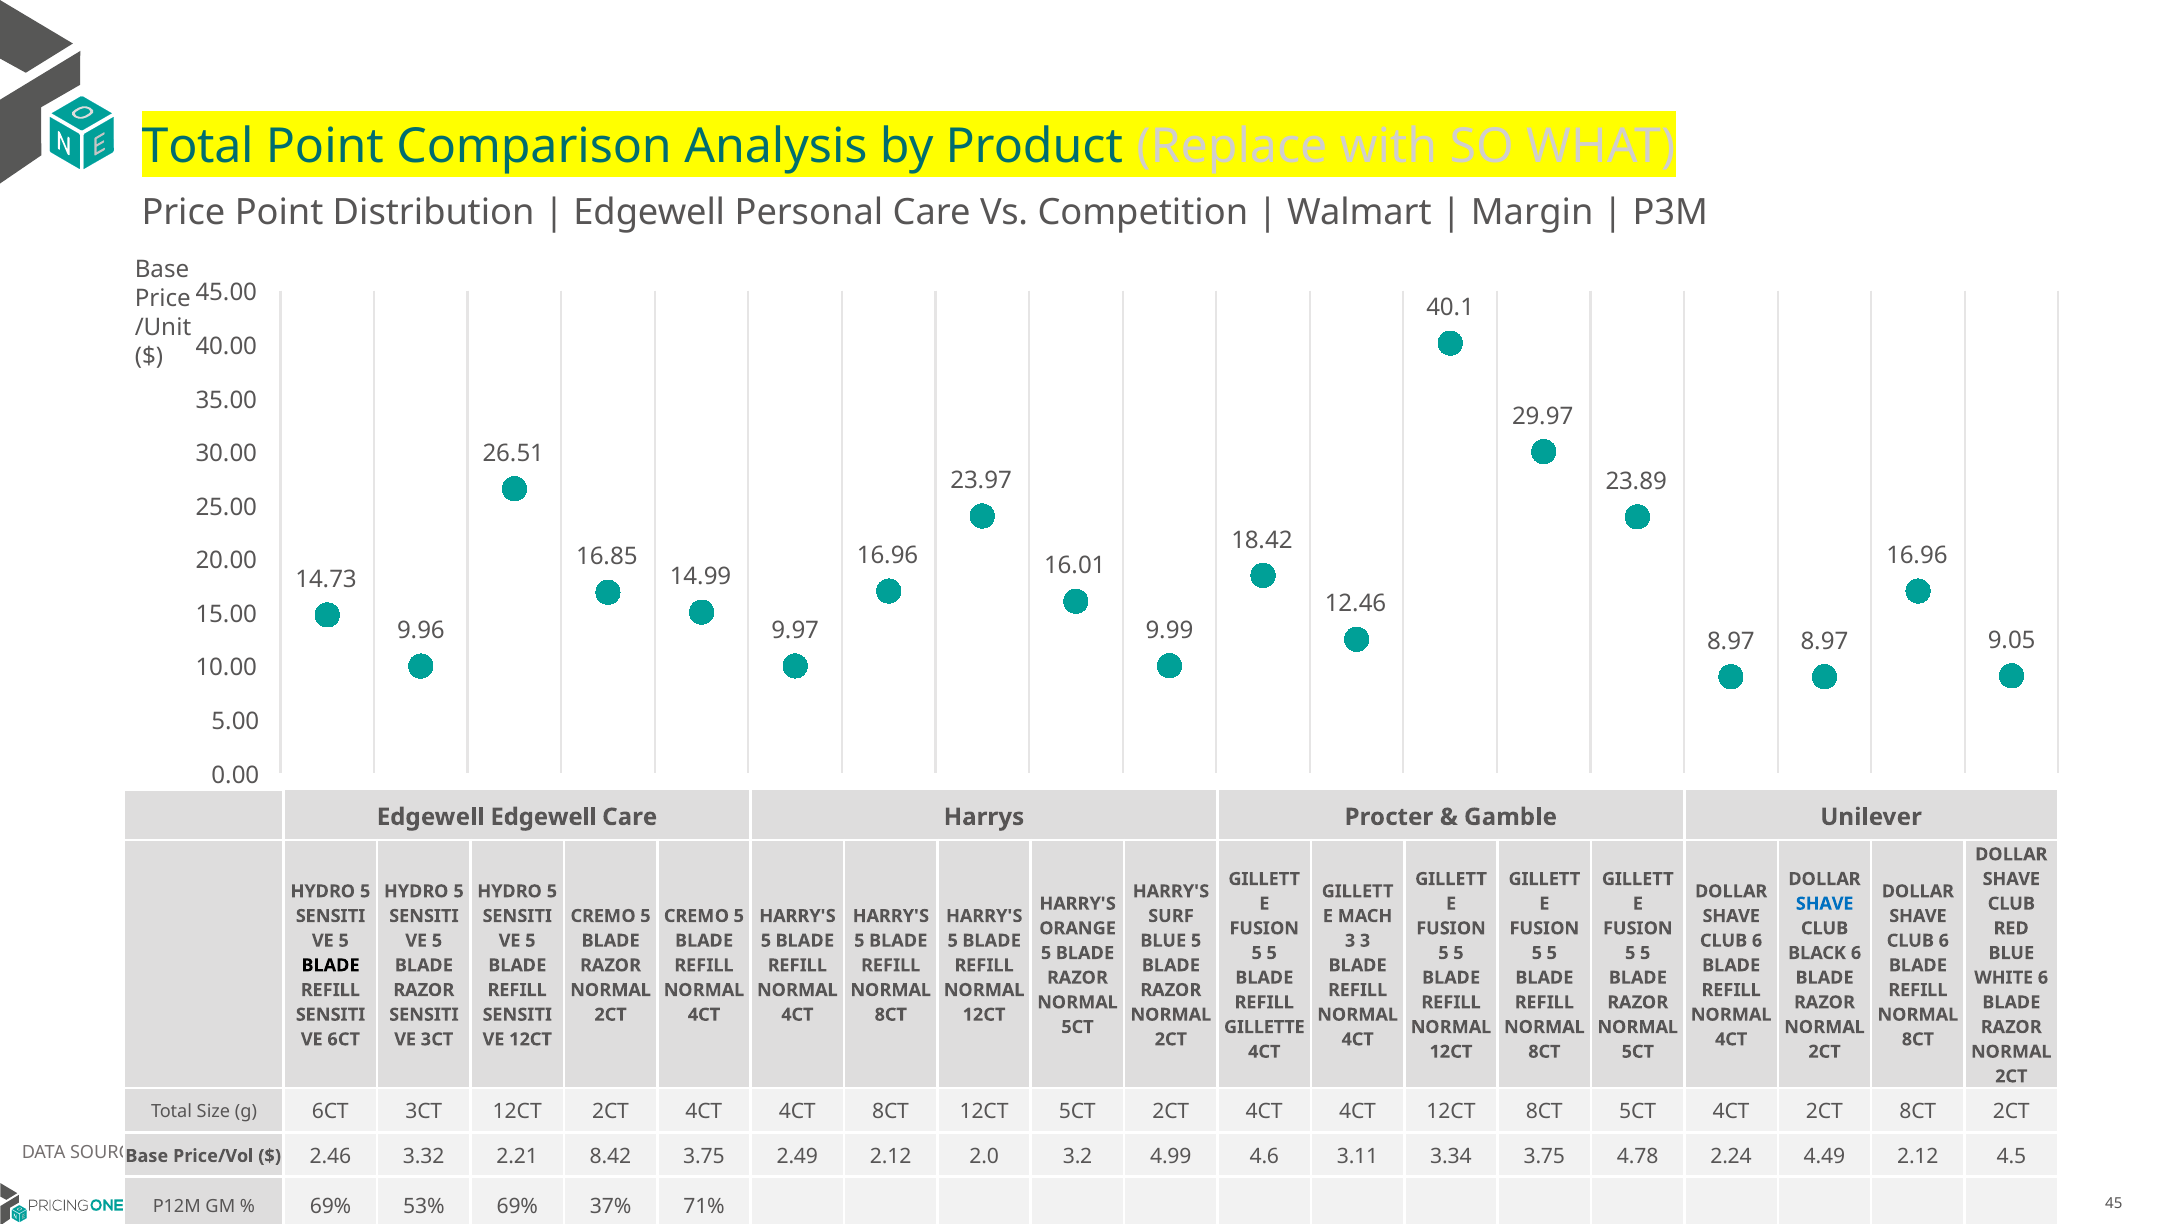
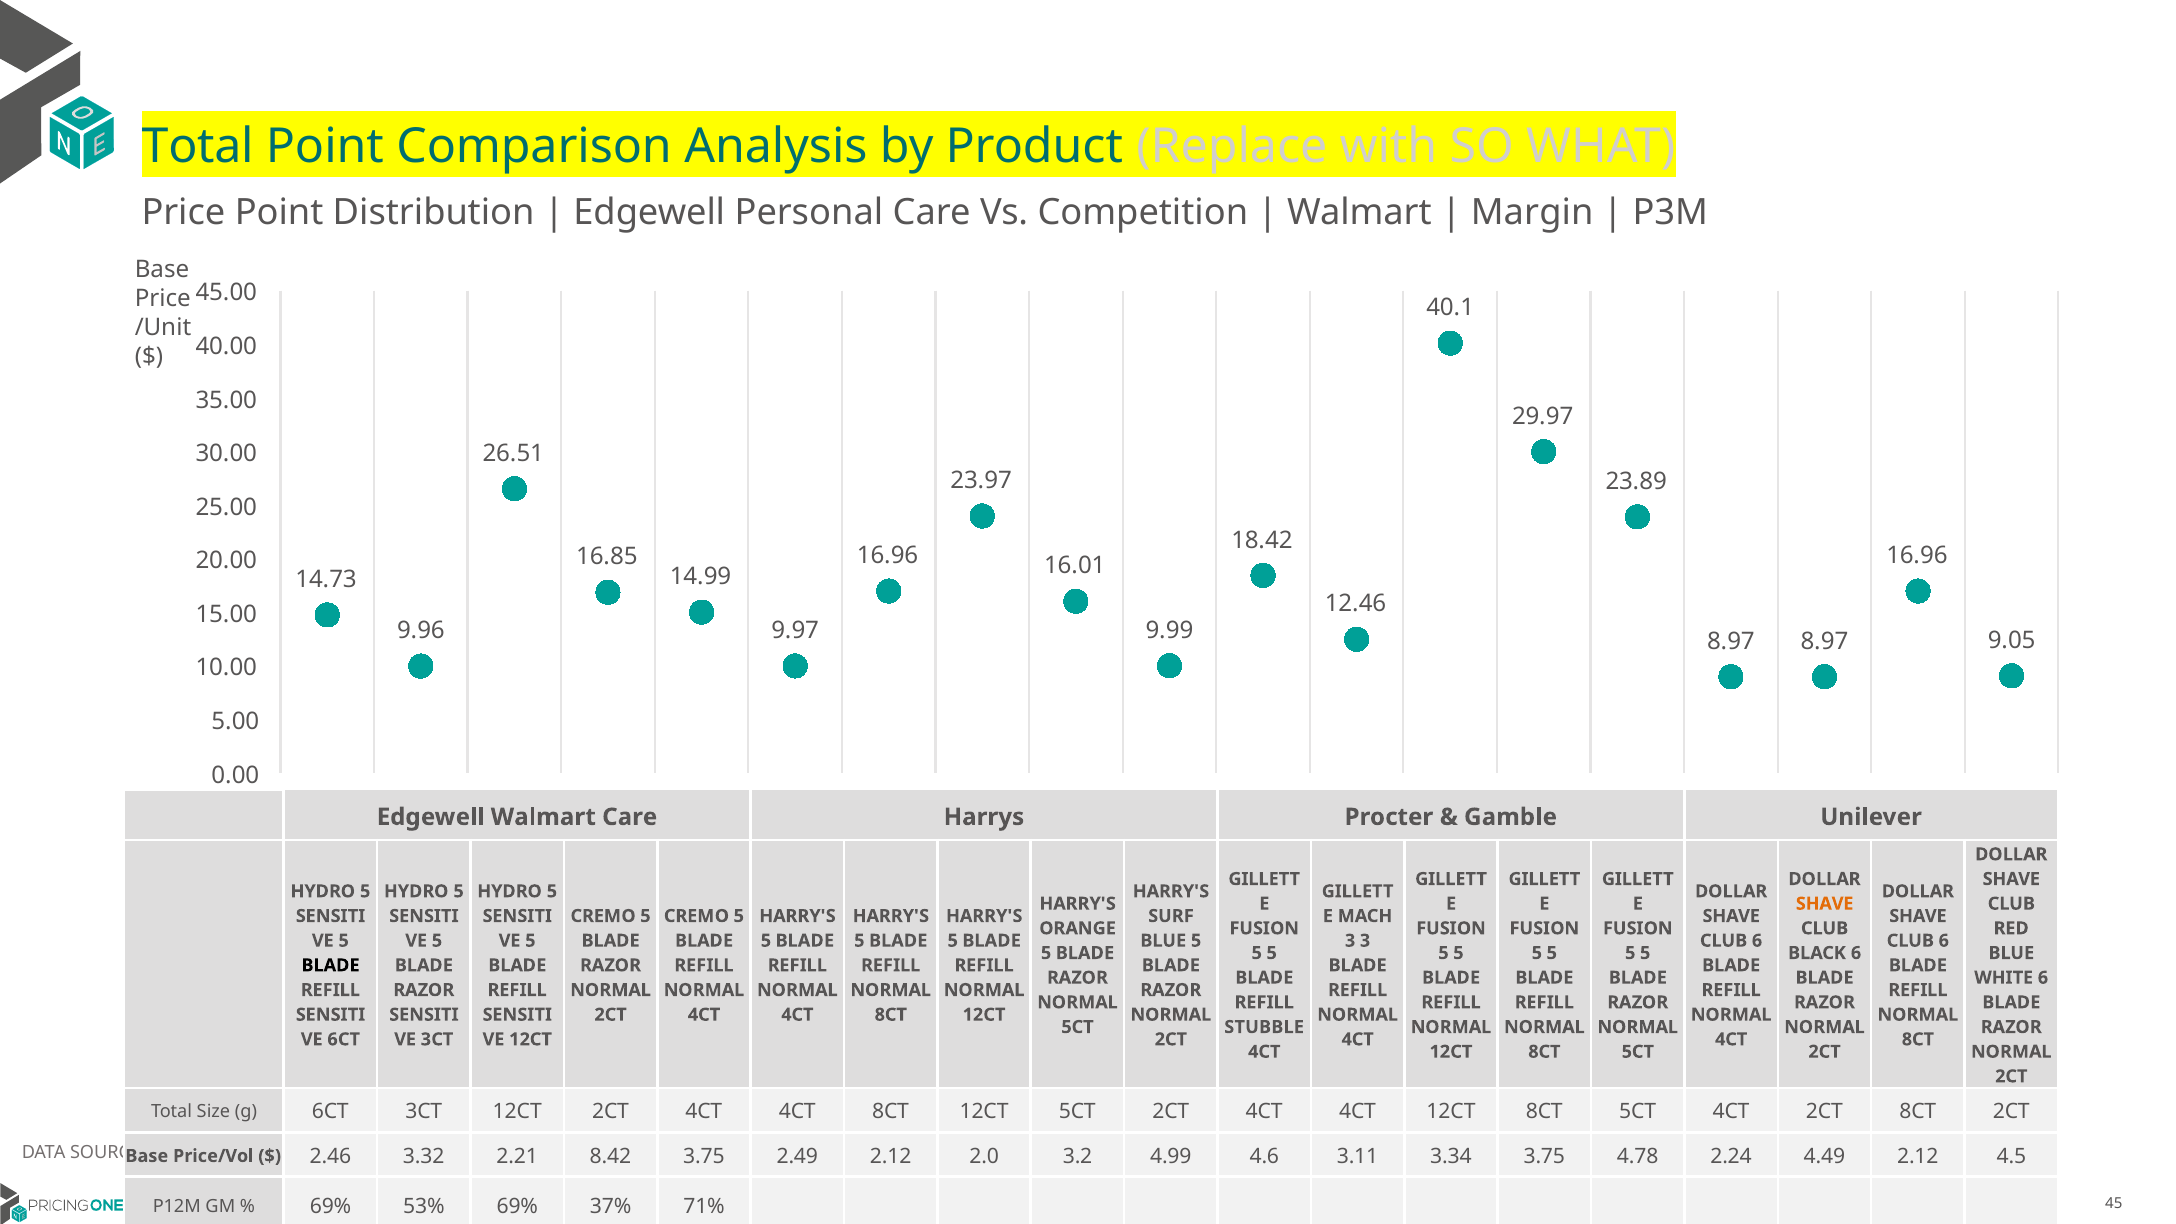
Edgewell Edgewell: Edgewell -> Walmart (543, 817)
SHAVE colour: blue -> orange (1825, 904)
GILLETTE: GILLETTE -> STUBBLE (1264, 1027)
